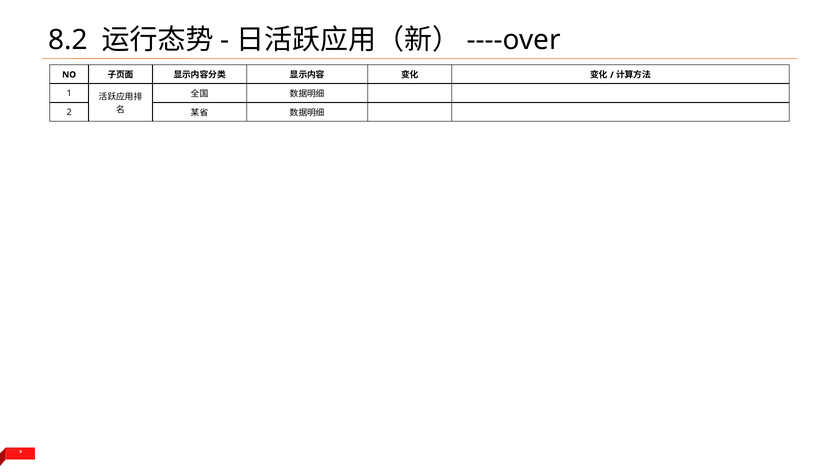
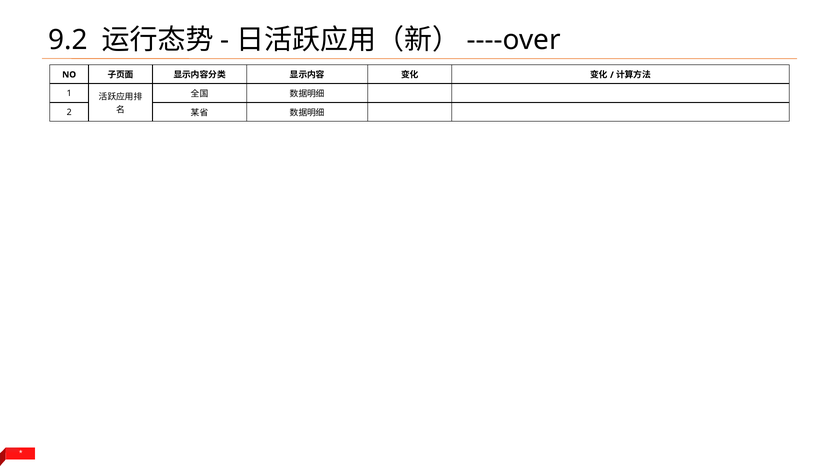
8.2: 8.2 -> 9.2 (68, 40)
